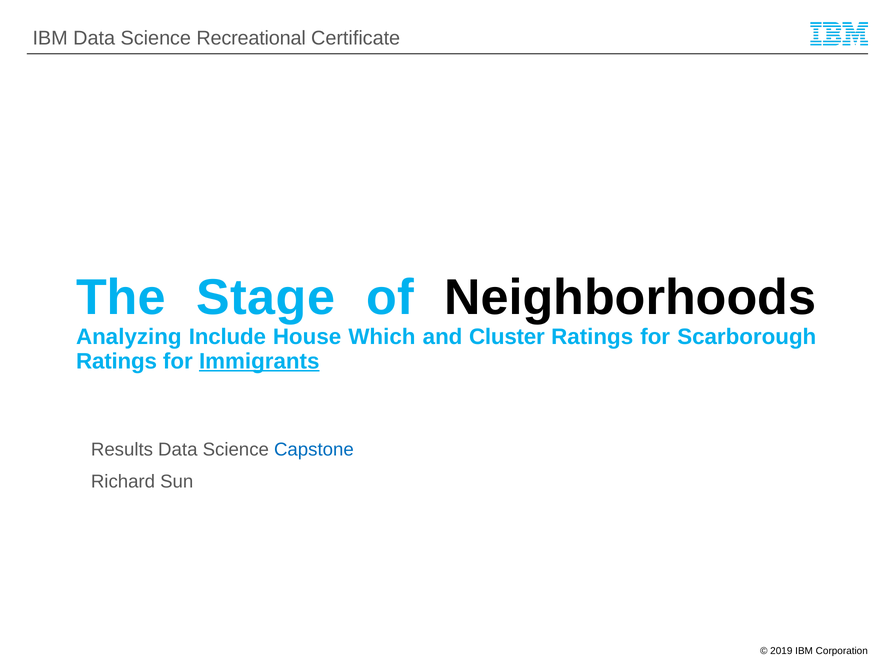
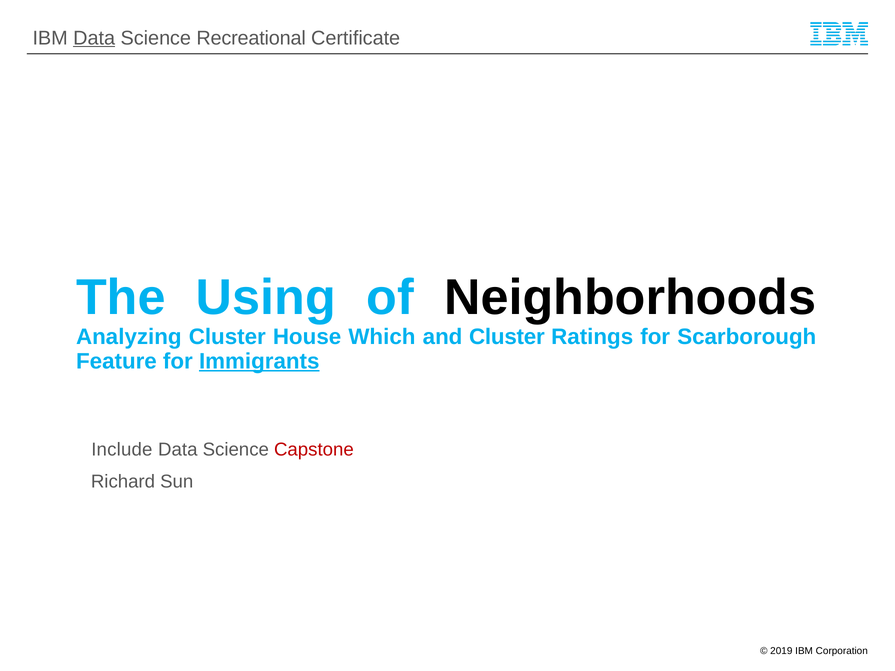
Data underline: none -> present (94, 38)
Stage: Stage -> Using (266, 298)
Analyzing Include: Include -> Cluster (227, 337)
Ratings: Ratings -> Feature (116, 361)
Results: Results -> Include (122, 450)
Capstone colour: blue -> red (314, 450)
